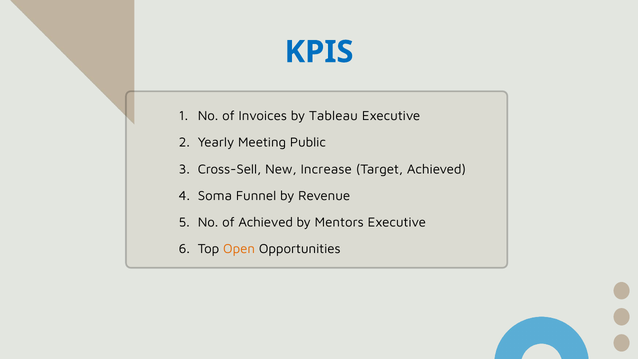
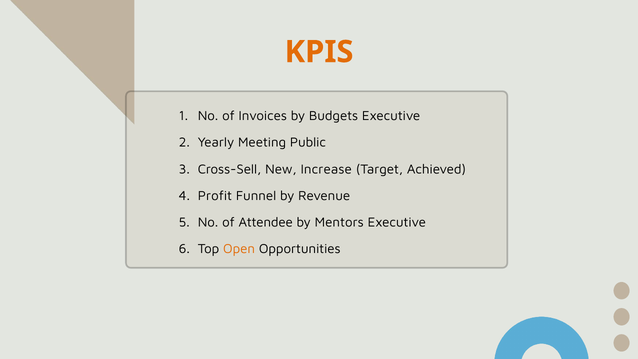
KPIS colour: blue -> orange (319, 52)
Tableau: Tableau -> Budgets (334, 116)
Soma: Soma -> Profit (215, 196)
of Achieved: Achieved -> Attendee (266, 222)
